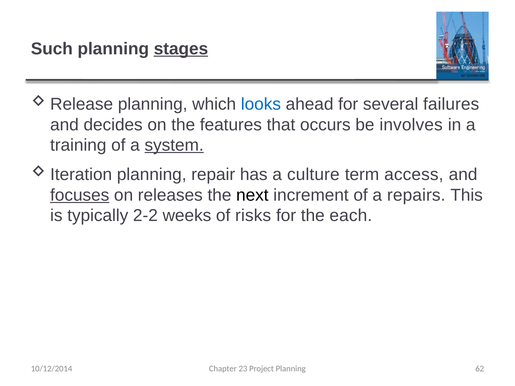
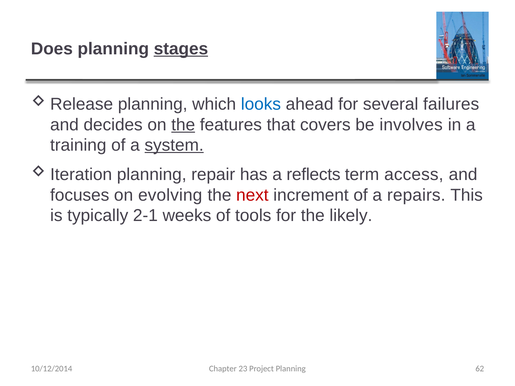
Such: Such -> Does (52, 49)
the underline: none -> present (183, 125)
occurs: occurs -> covers (325, 125)
culture: culture -> reflects (313, 175)
focuses underline: present -> none (80, 195)
releases: releases -> evolving (170, 195)
next colour: black -> red (252, 195)
2-2: 2-2 -> 2-1 (145, 216)
risks: risks -> tools (253, 216)
each: each -> likely (351, 216)
